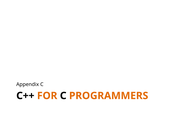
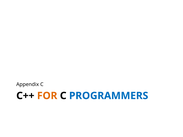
PROGRAMMERS colour: orange -> blue (109, 96)
